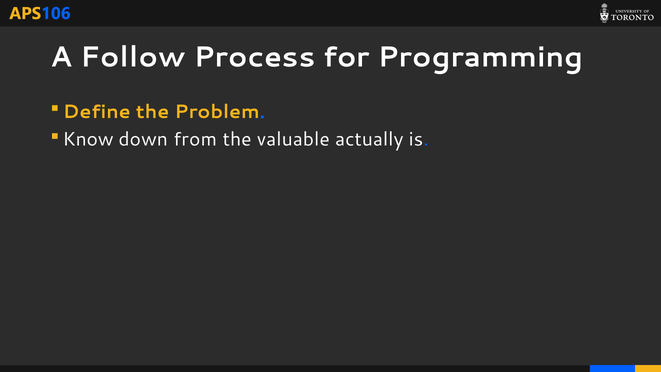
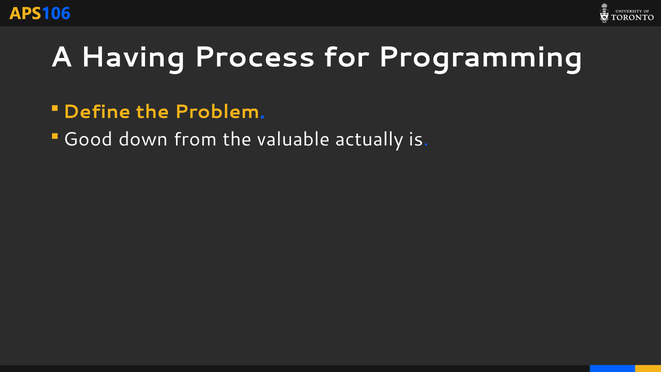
Follow: Follow -> Having (133, 57)
Know: Know -> Good (88, 139)
